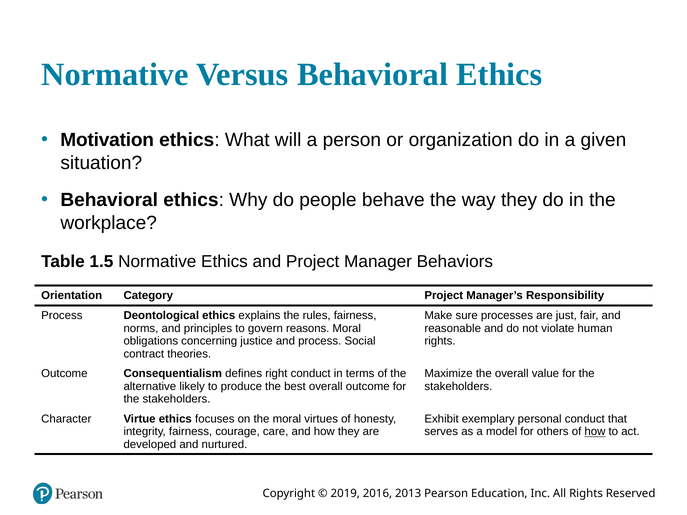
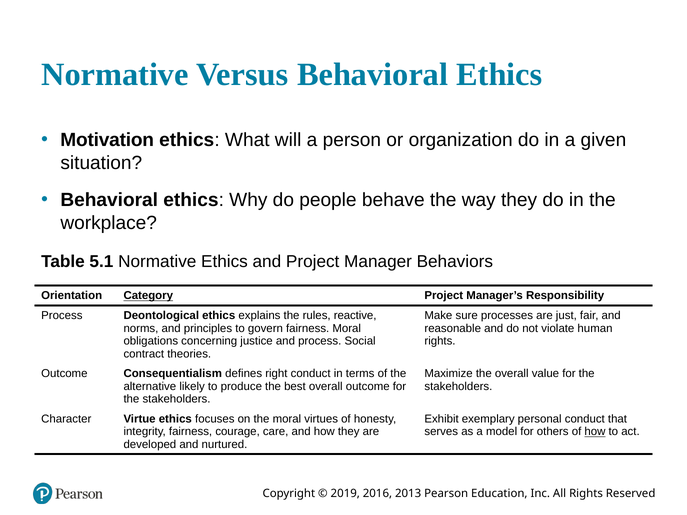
1.5: 1.5 -> 5.1 (101, 262)
Category underline: none -> present (148, 296)
rules fairness: fairness -> reactive (355, 316)
govern reasons: reasons -> fairness (308, 328)
